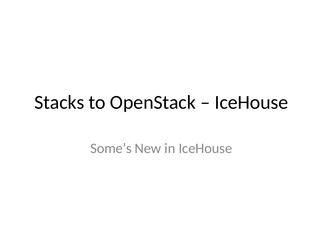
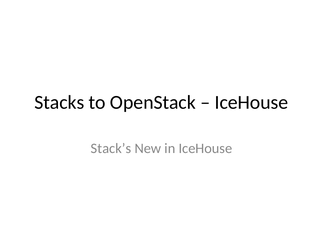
Some’s: Some’s -> Stack’s (111, 149)
